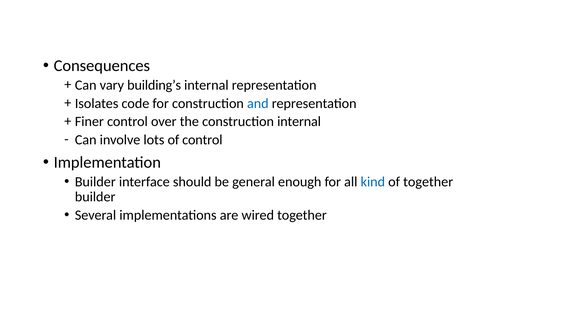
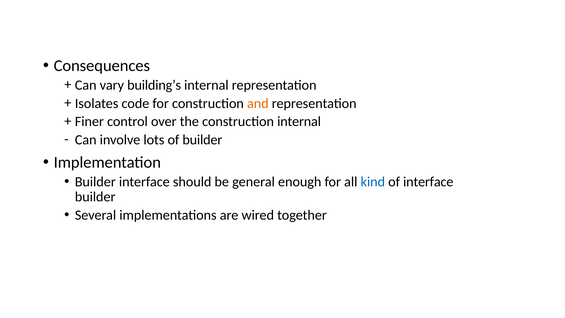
and colour: blue -> orange (258, 103)
of control: control -> builder (202, 140)
of together: together -> interface (428, 182)
